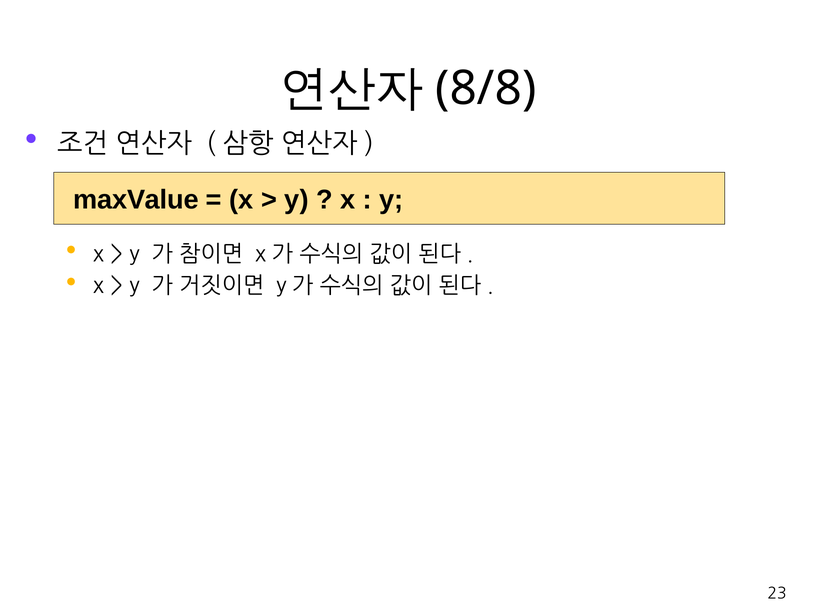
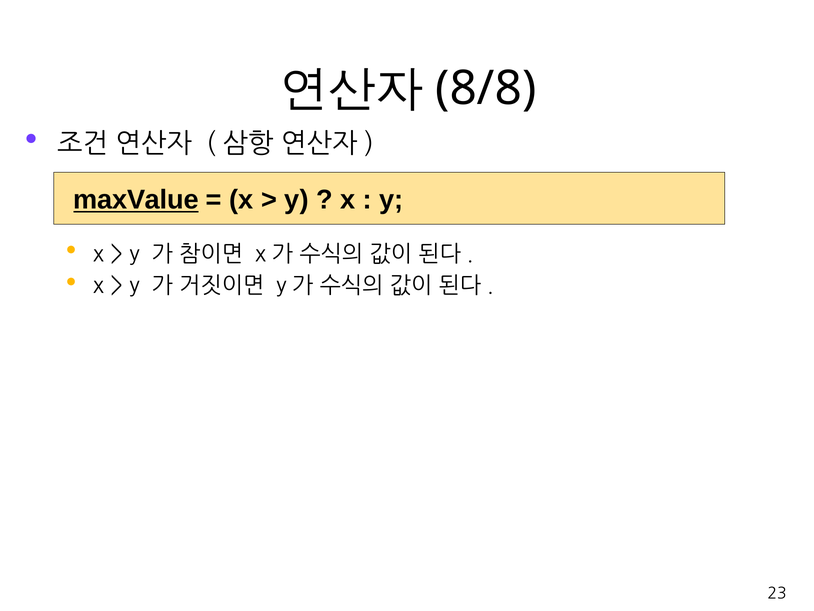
maxValue underline: none -> present (136, 200)
